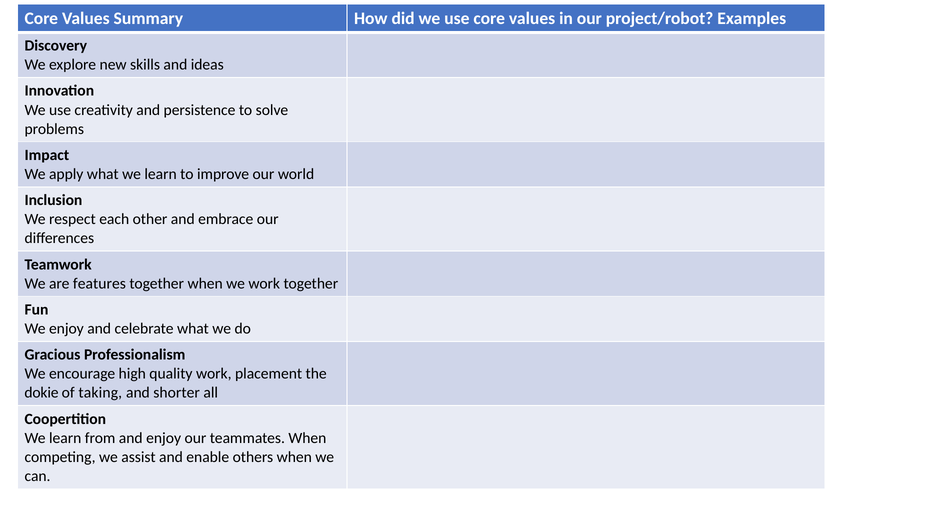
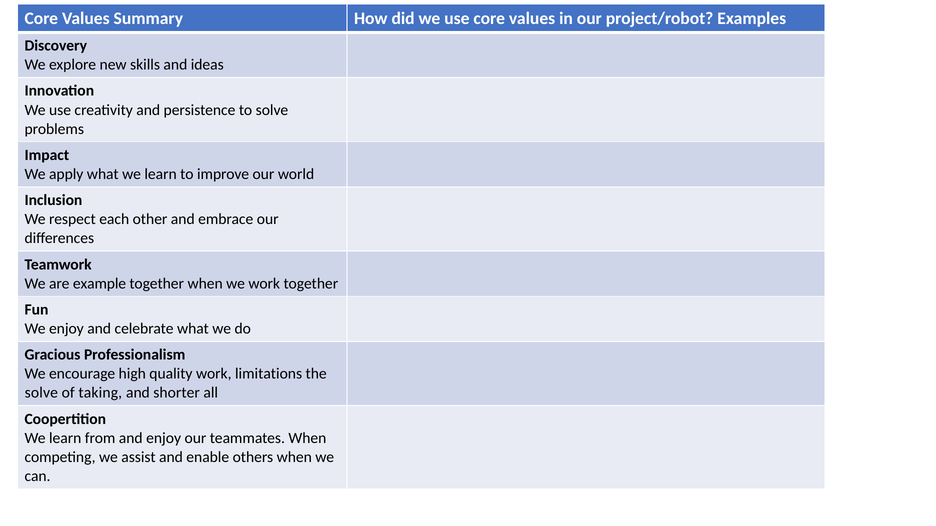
features: features -> example (100, 284)
placement: placement -> limitations (269, 374)
dokie: dokie -> solve (41, 393)
